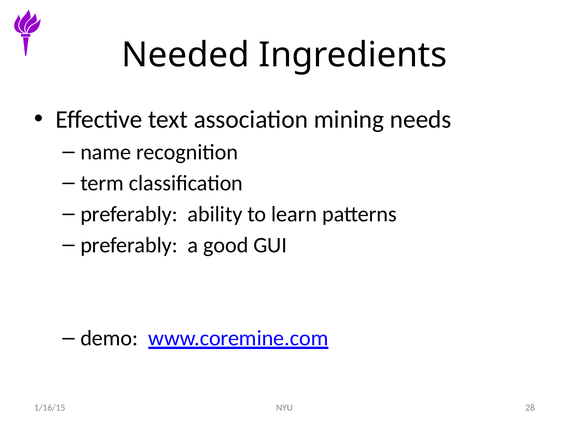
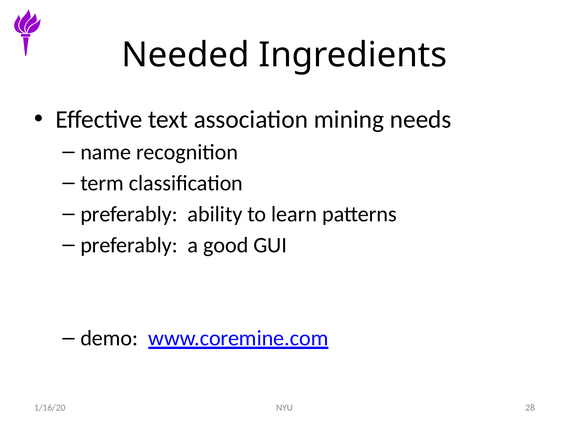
1/16/15: 1/16/15 -> 1/16/20 (50, 408)
